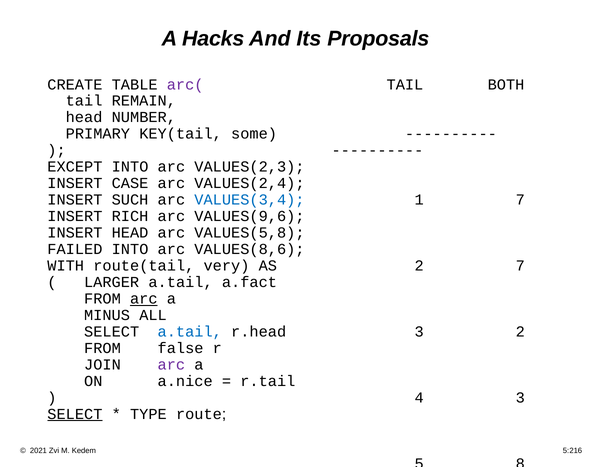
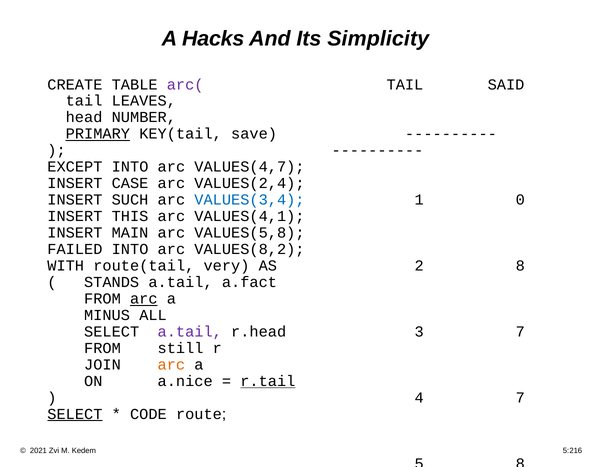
Proposals: Proposals -> Simplicity (378, 39)
BOTH: BOTH -> SAID (506, 85)
REMAIN: REMAIN -> LEAVES (144, 101)
PRIMARY underline: none -> present (98, 134)
some: some -> save (254, 134)
VALUES(2,3: VALUES(2,3 -> VALUES(4,7 (249, 167)
1 7: 7 -> 0 (520, 200)
RICH: RICH -> THIS (130, 217)
VALUES(9,6: VALUES(9,6 -> VALUES(4,1 (249, 217)
INSERT HEAD: HEAD -> MAIN (130, 233)
VALUES(8,6: VALUES(8,6 -> VALUES(8,2 (249, 250)
2 7: 7 -> 8 (520, 266)
LARGER: LARGER -> STANDS (112, 283)
a.tail colour: blue -> purple (190, 332)
3 2: 2 -> 7 (520, 332)
false: false -> still (181, 349)
arc colour: purple -> orange (171, 365)
r.tail underline: none -> present (268, 382)
4 3: 3 -> 7 (520, 398)
TYPE: TYPE -> CODE (148, 415)
